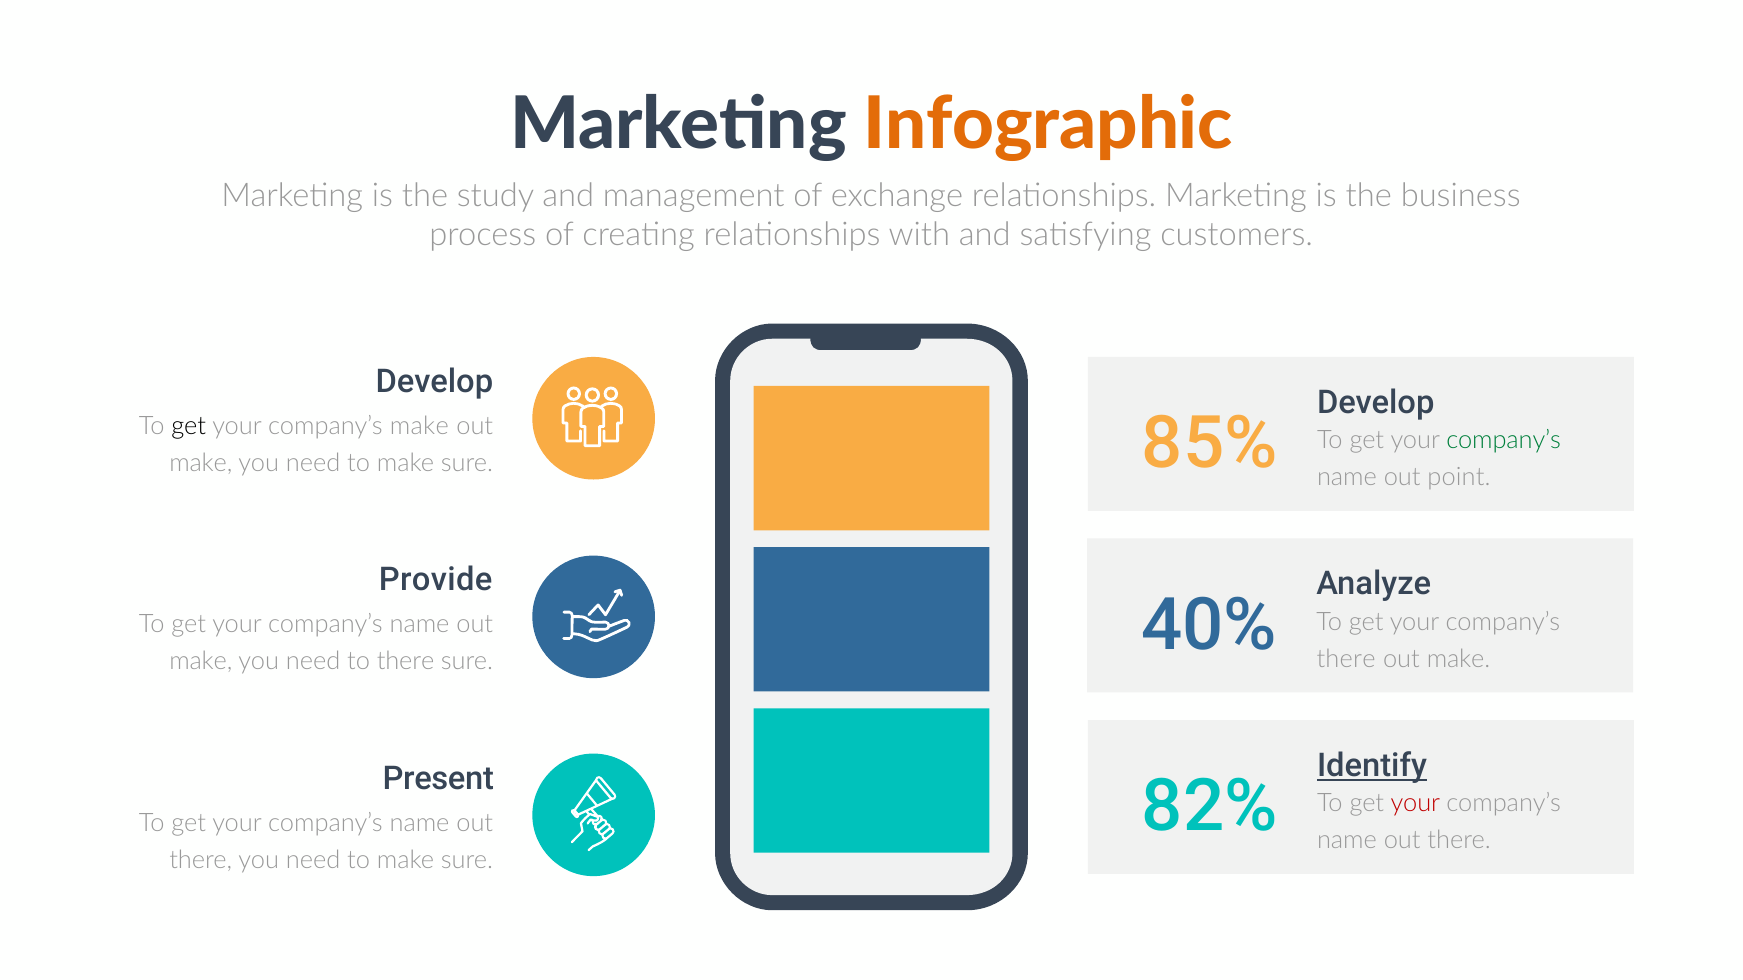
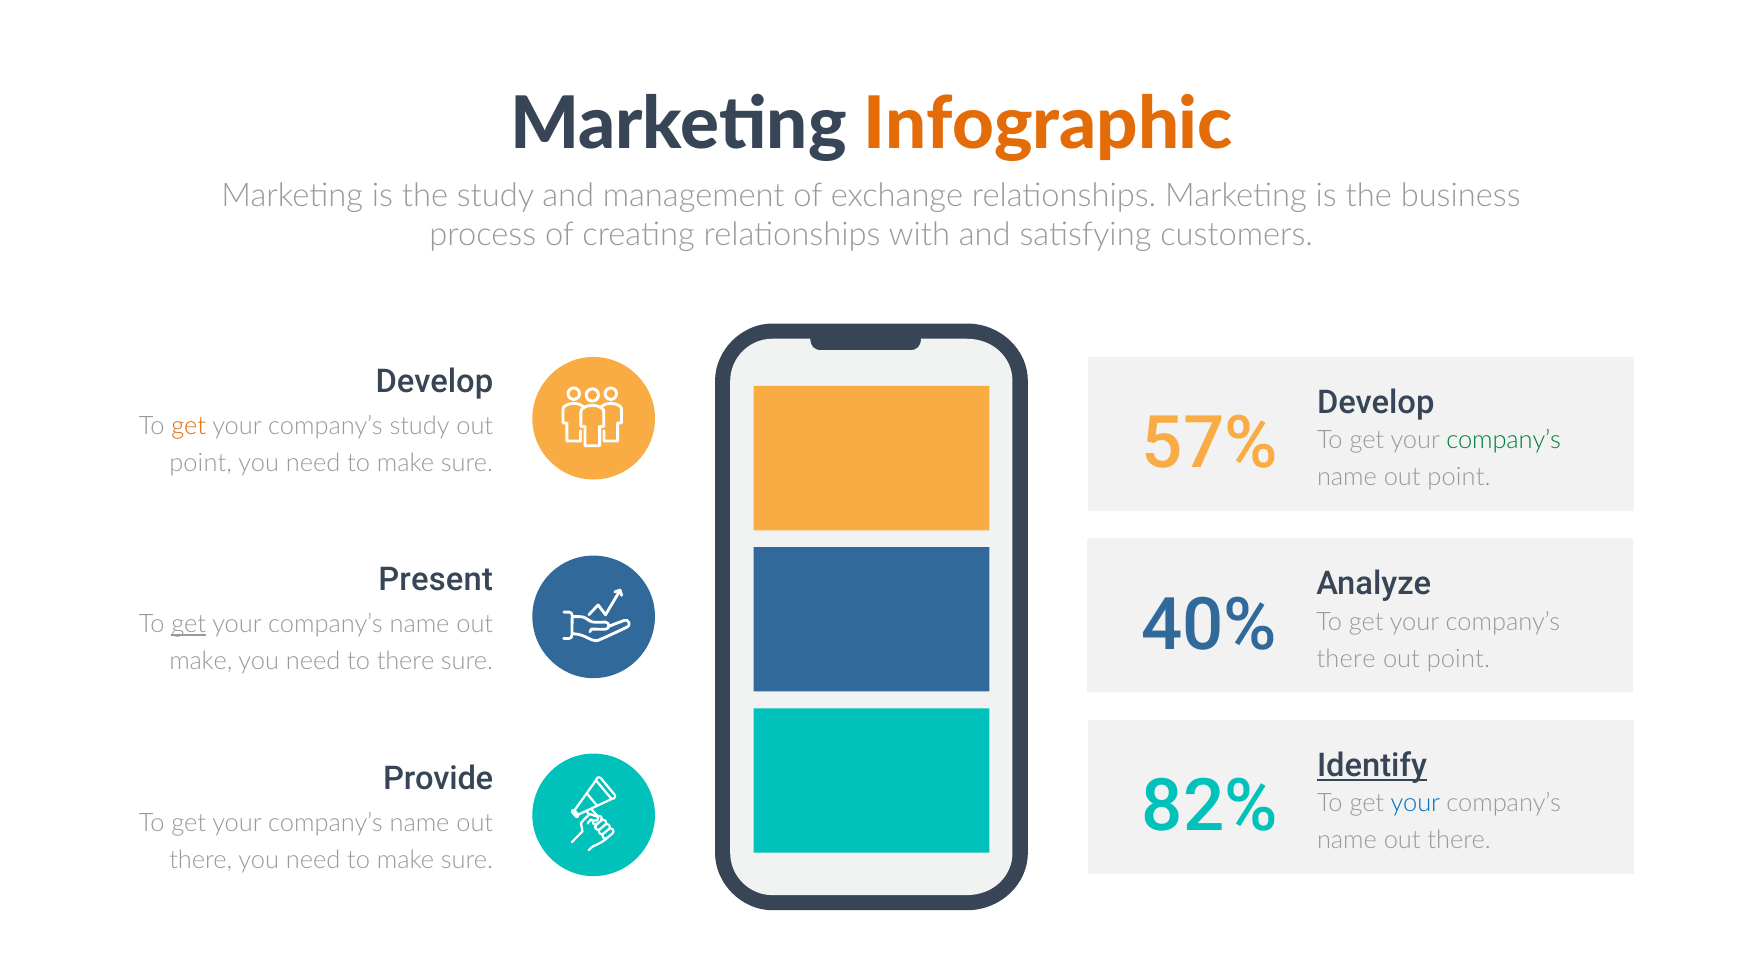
85%: 85% -> 57% (1210, 444)
get colour: black -> orange (189, 426)
company’s make: make -> study (420, 426)
make: make -> point (201, 463)
Provide: Provide -> Present (436, 581)
get underline: none -> present (189, 625)
make: make -> point (1458, 659)
Present: Present -> Provide (438, 779)
your colour: red -> blue (1415, 804)
